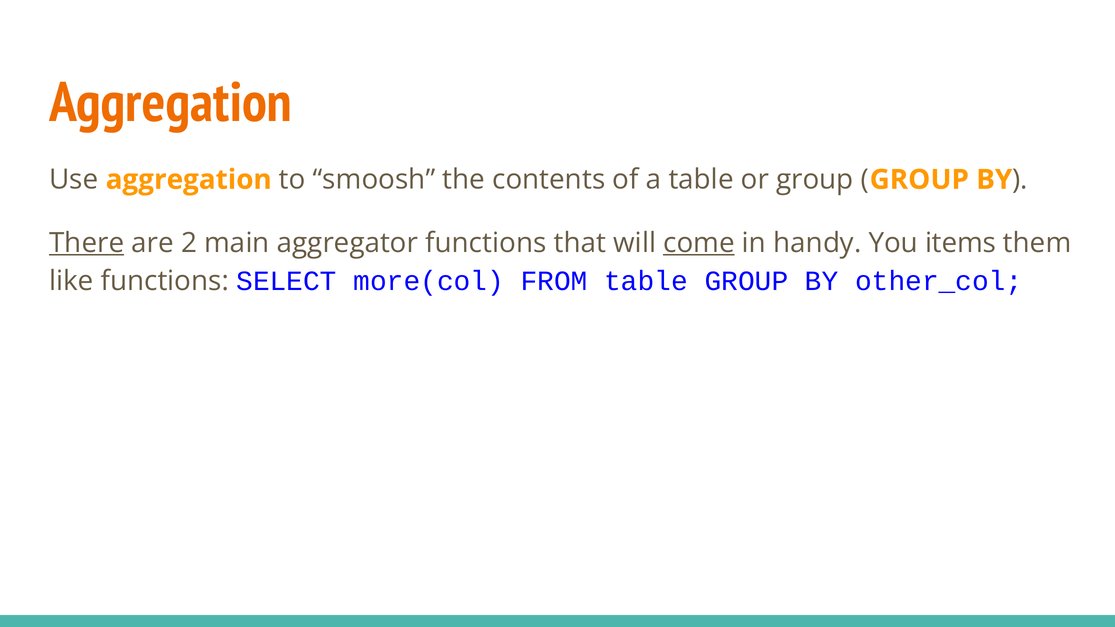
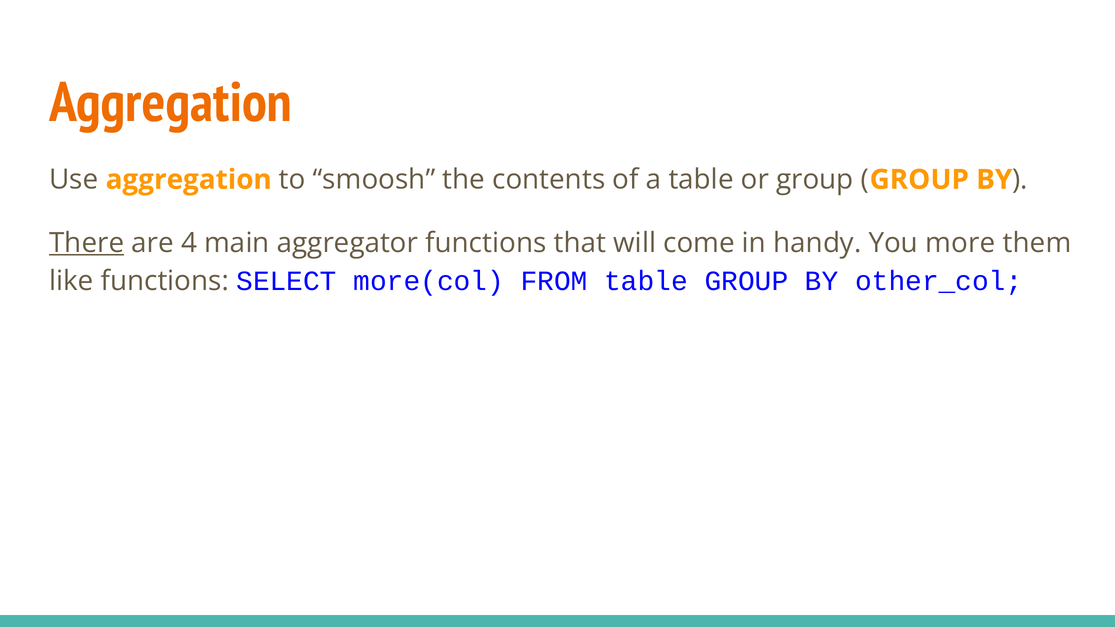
2: 2 -> 4 (189, 243)
come underline: present -> none (699, 243)
items: items -> more (960, 243)
